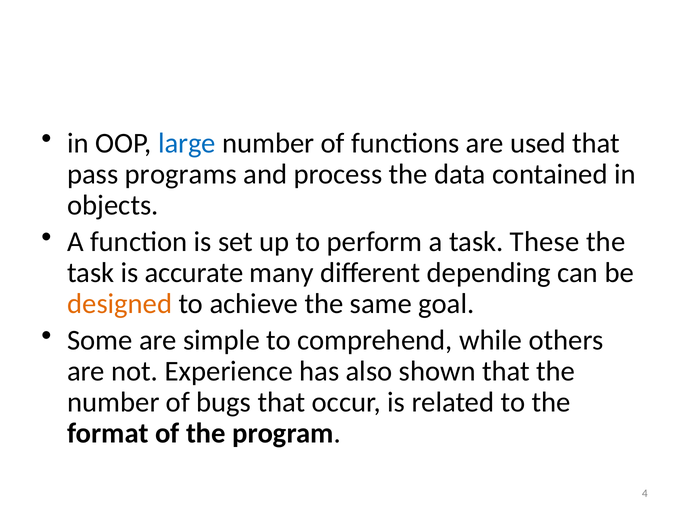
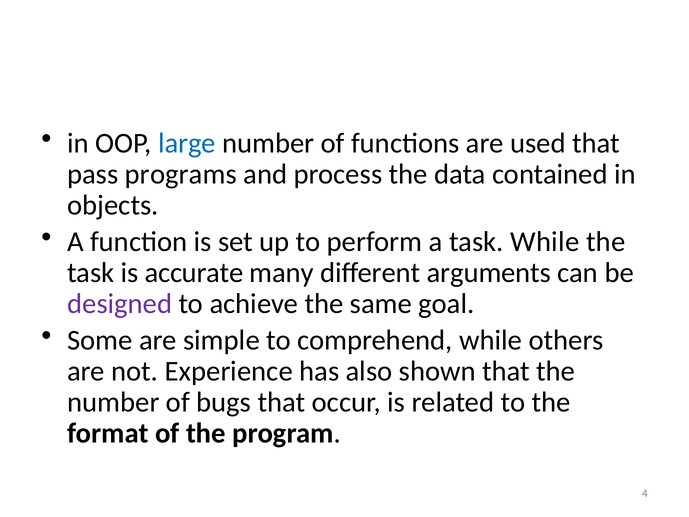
task These: These -> While (545, 242)
depending: depending -> arguments (489, 273)
designed colour: orange -> purple (120, 304)
